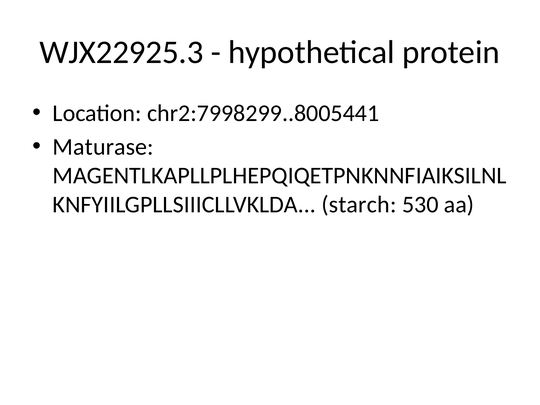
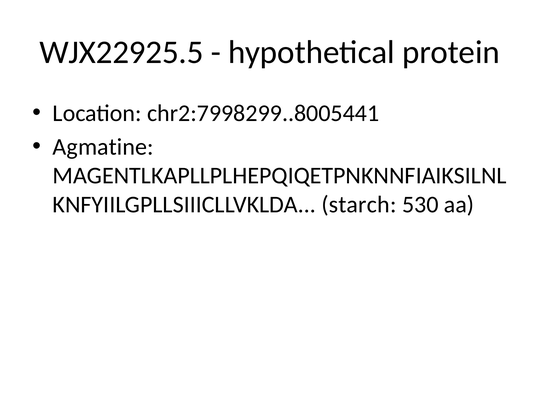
WJX22925.3: WJX22925.3 -> WJX22925.5 (121, 52)
Maturase: Maturase -> Agmatine (103, 147)
